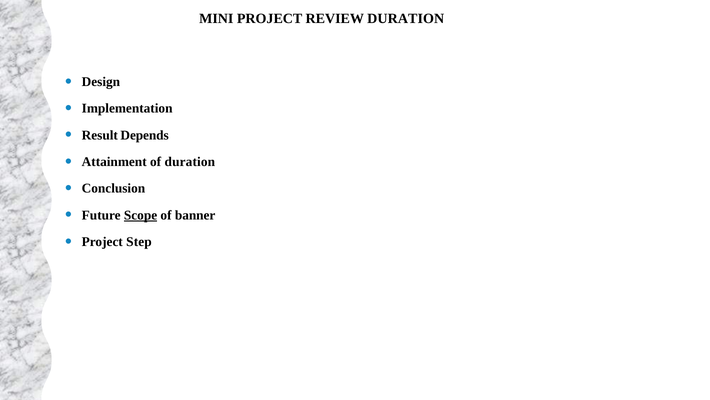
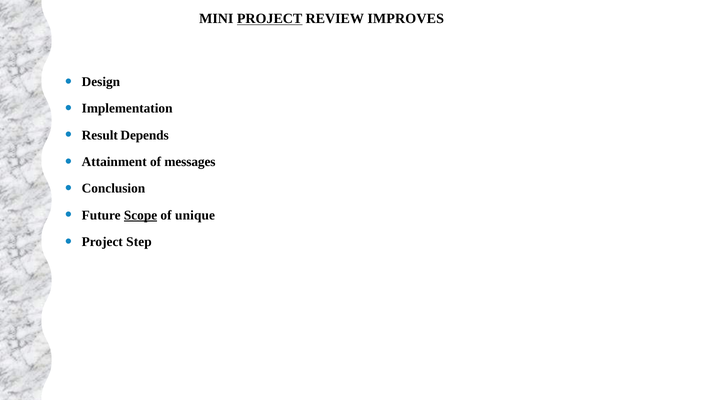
PROJECT underline: none -> present (270, 19)
REVIEW DURATION: DURATION -> IMPROVES (406, 19)
of duration: duration -> messages (190, 162)
banner: banner -> unique (195, 215)
